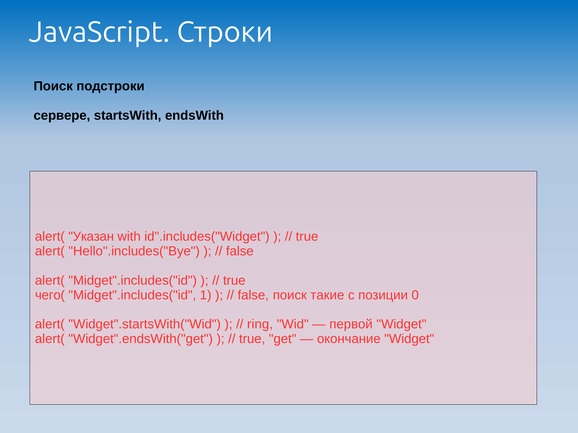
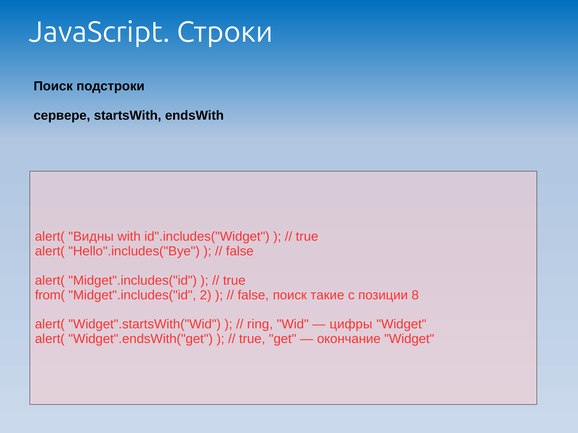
Указан: Указан -> Видны (91, 237)
чего(: чего( -> from( (50, 295)
1: 1 -> 2 (206, 295)
0: 0 -> 8 (415, 295)
первой: первой -> цифры (351, 325)
